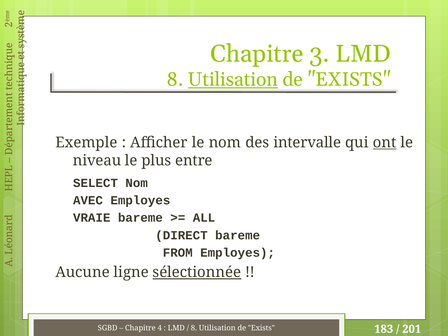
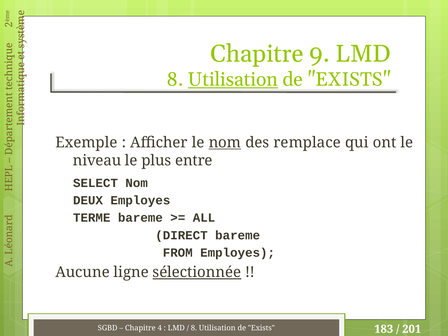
3: 3 -> 9 (319, 54)
nom underline: none -> present (225, 143)
intervalle: intervalle -> remplace (307, 143)
ont underline: present -> none (385, 143)
AVEC: AVEC -> DEUX (88, 200)
VRAIE: VRAIE -> TERME (92, 218)
